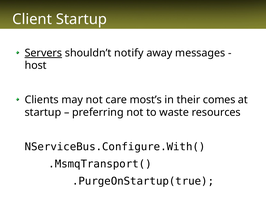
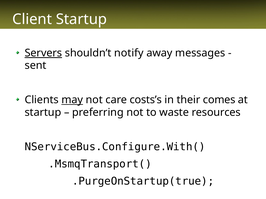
host: host -> sent (36, 66)
may underline: none -> present (72, 100)
most’s: most’s -> costs’s (146, 100)
